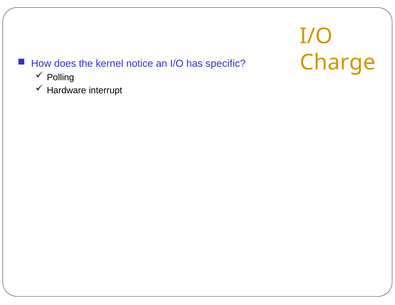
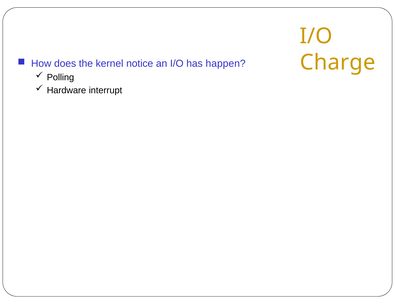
specific: specific -> happen (226, 64)
